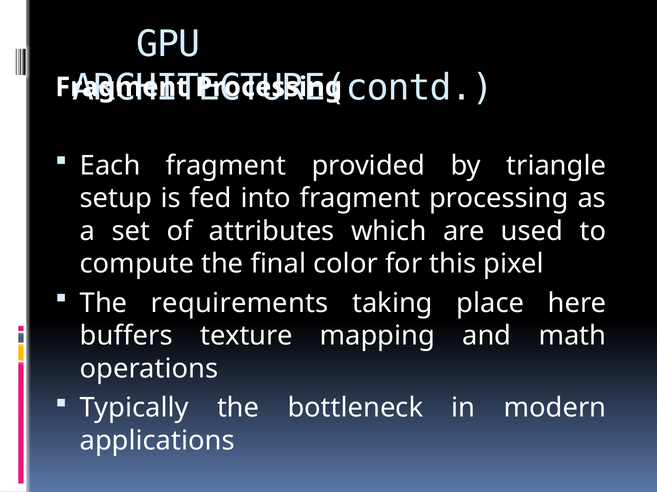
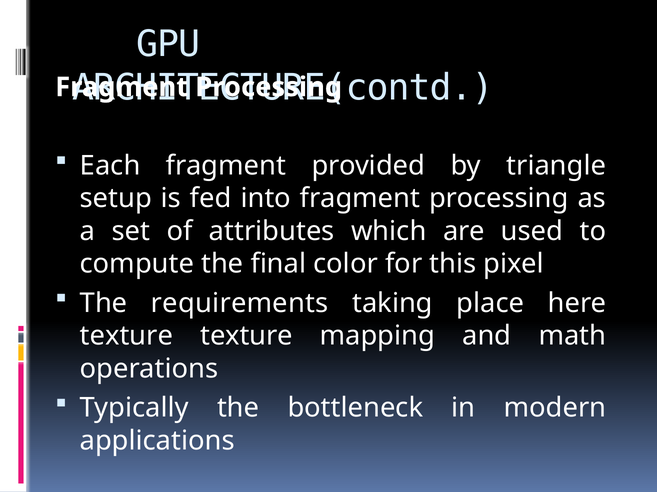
buffers: buffers -> texture (126, 336)
